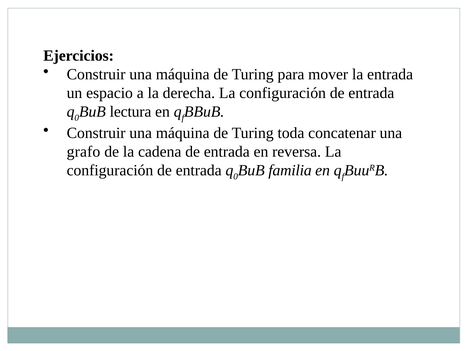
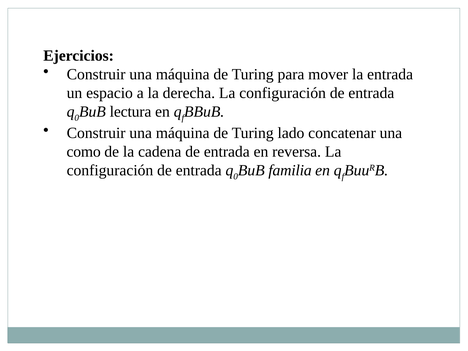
toda: toda -> lado (291, 133)
grafo: grafo -> como (84, 152)
